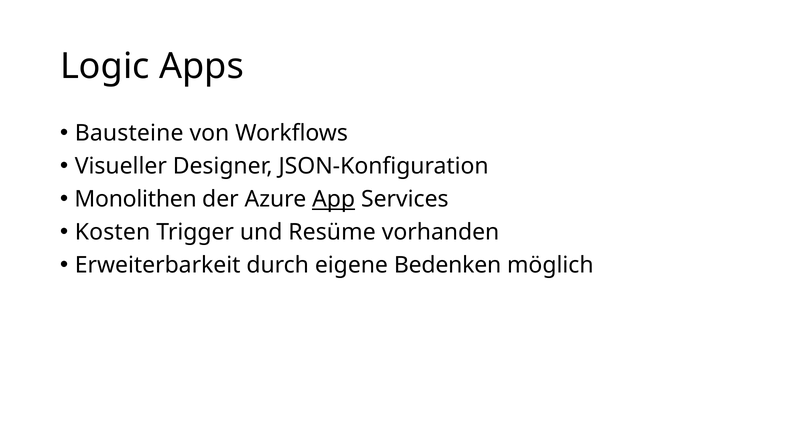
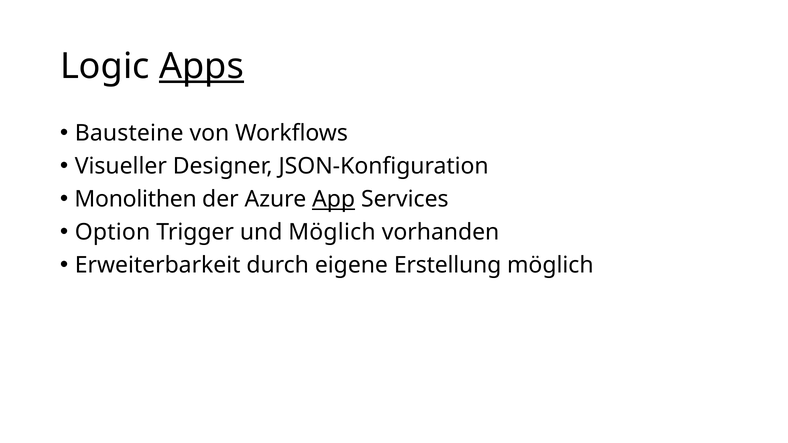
Apps underline: none -> present (201, 66)
Kosten: Kosten -> Option (113, 232)
und Resüme: Resüme -> Möglich (332, 232)
Bedenken: Bedenken -> Erstellung (448, 265)
